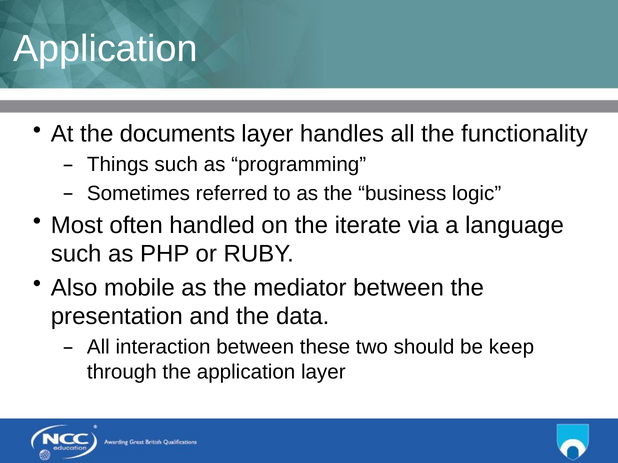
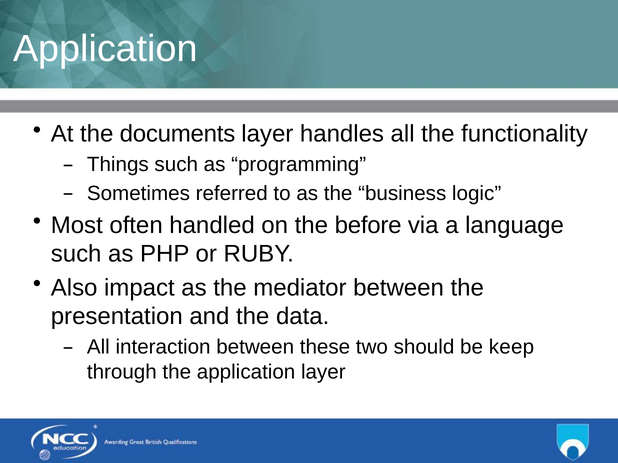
iterate: iterate -> before (368, 225)
mobile: mobile -> impact (139, 288)
